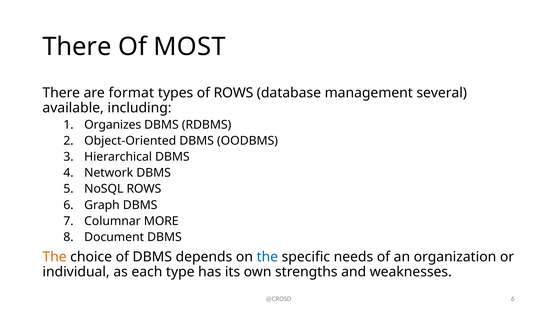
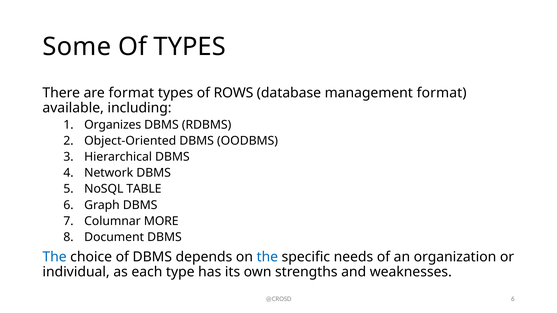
There: There -> Some (77, 47)
Of MOST: MOST -> TYPES (190, 47)
management several: several -> format (442, 93)
NoSQL ROWS: ROWS -> TABLE (144, 189)
The colour: orange -> blue (55, 257)
